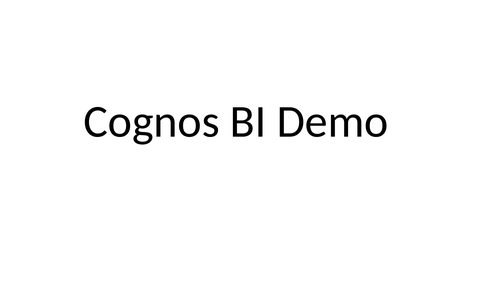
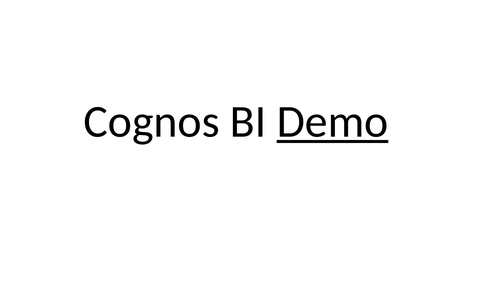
Demo underline: none -> present (333, 122)
